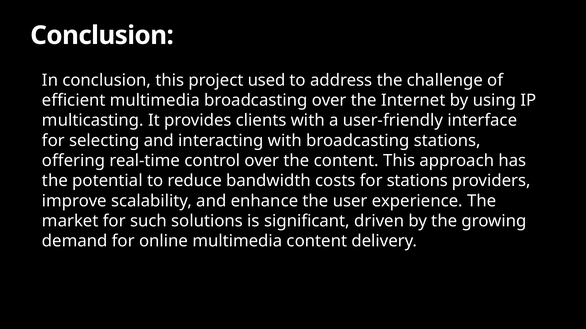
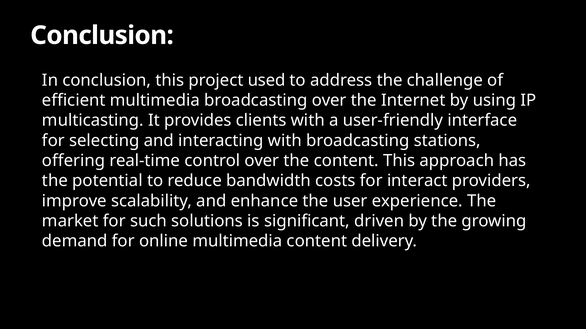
for stations: stations -> interact (417, 181)
